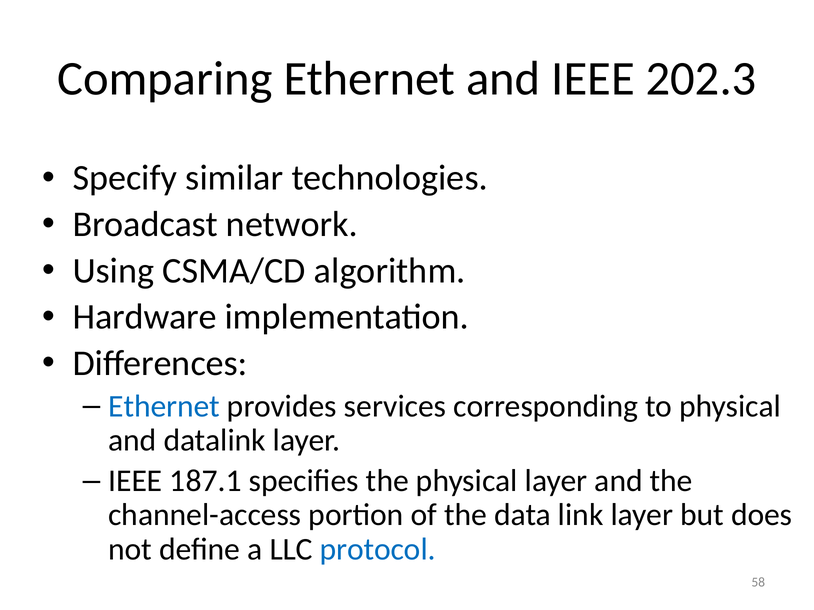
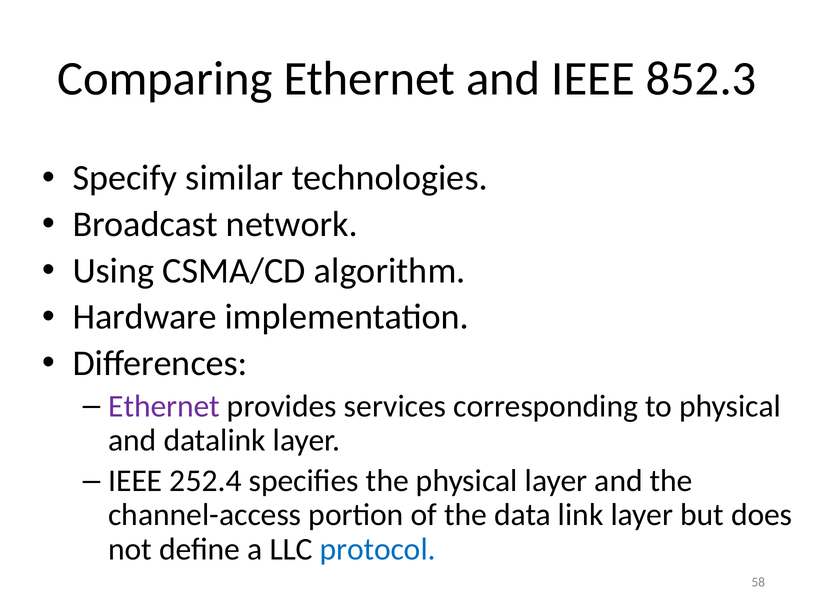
202.3: 202.3 -> 852.3 (701, 79)
Ethernet colour: blue -> purple (164, 407)
187.1: 187.1 -> 252.4 (206, 481)
